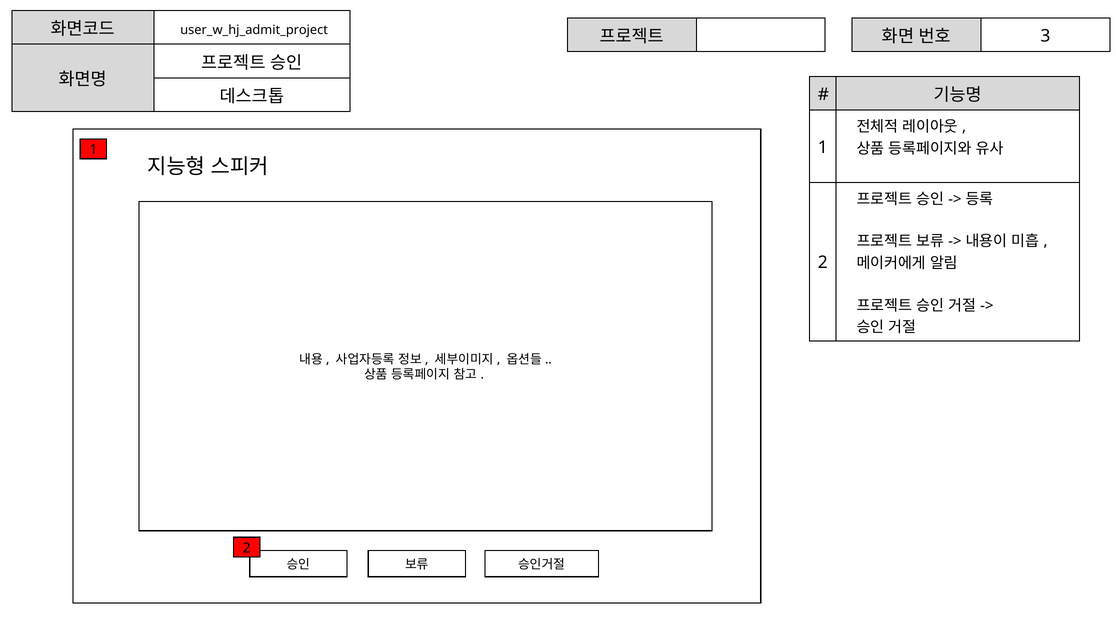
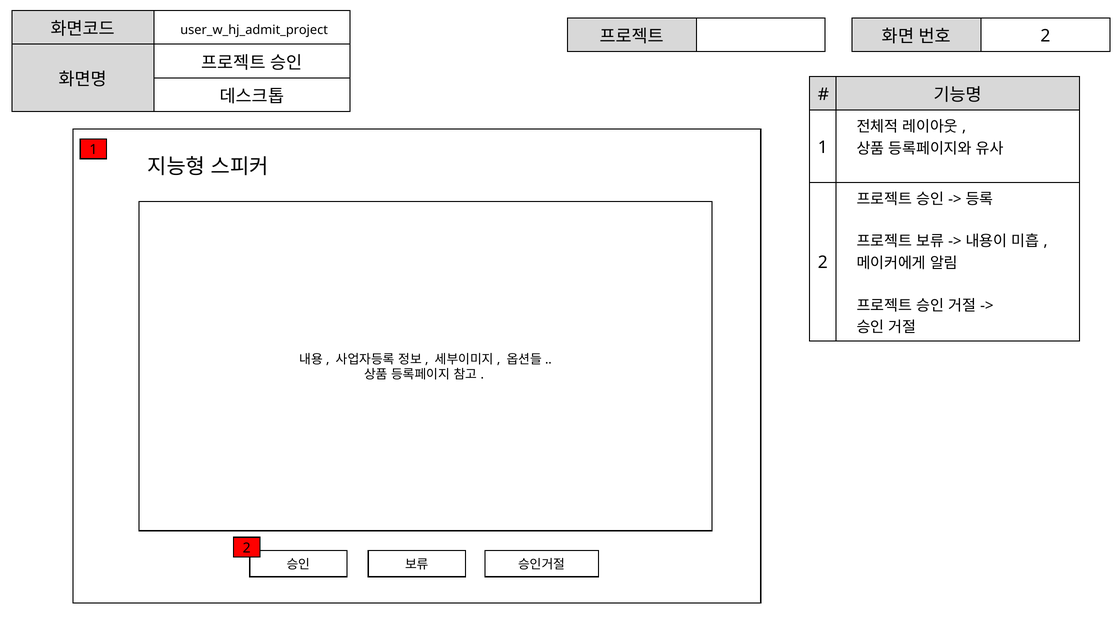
3: 3 -> 2 (1045, 36)
